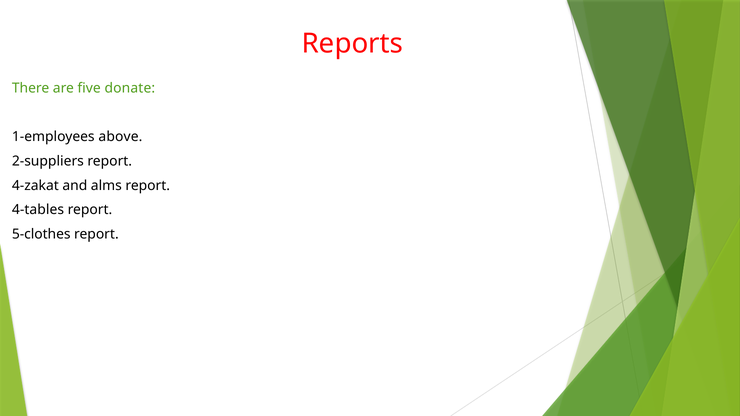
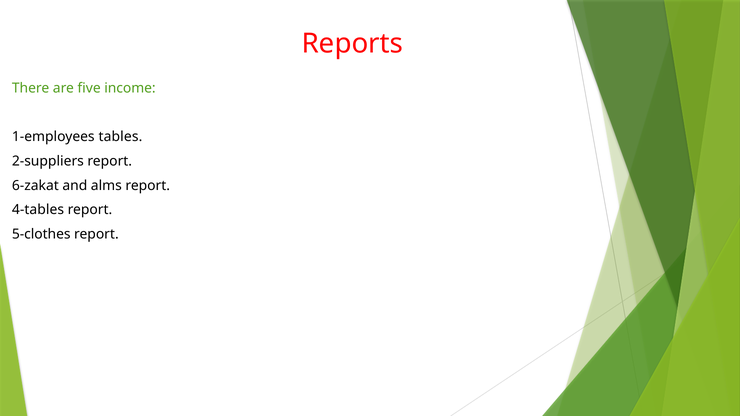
donate: donate -> income (130, 88)
above: above -> tables (120, 137)
4-zakat: 4-zakat -> 6-zakat (35, 186)
